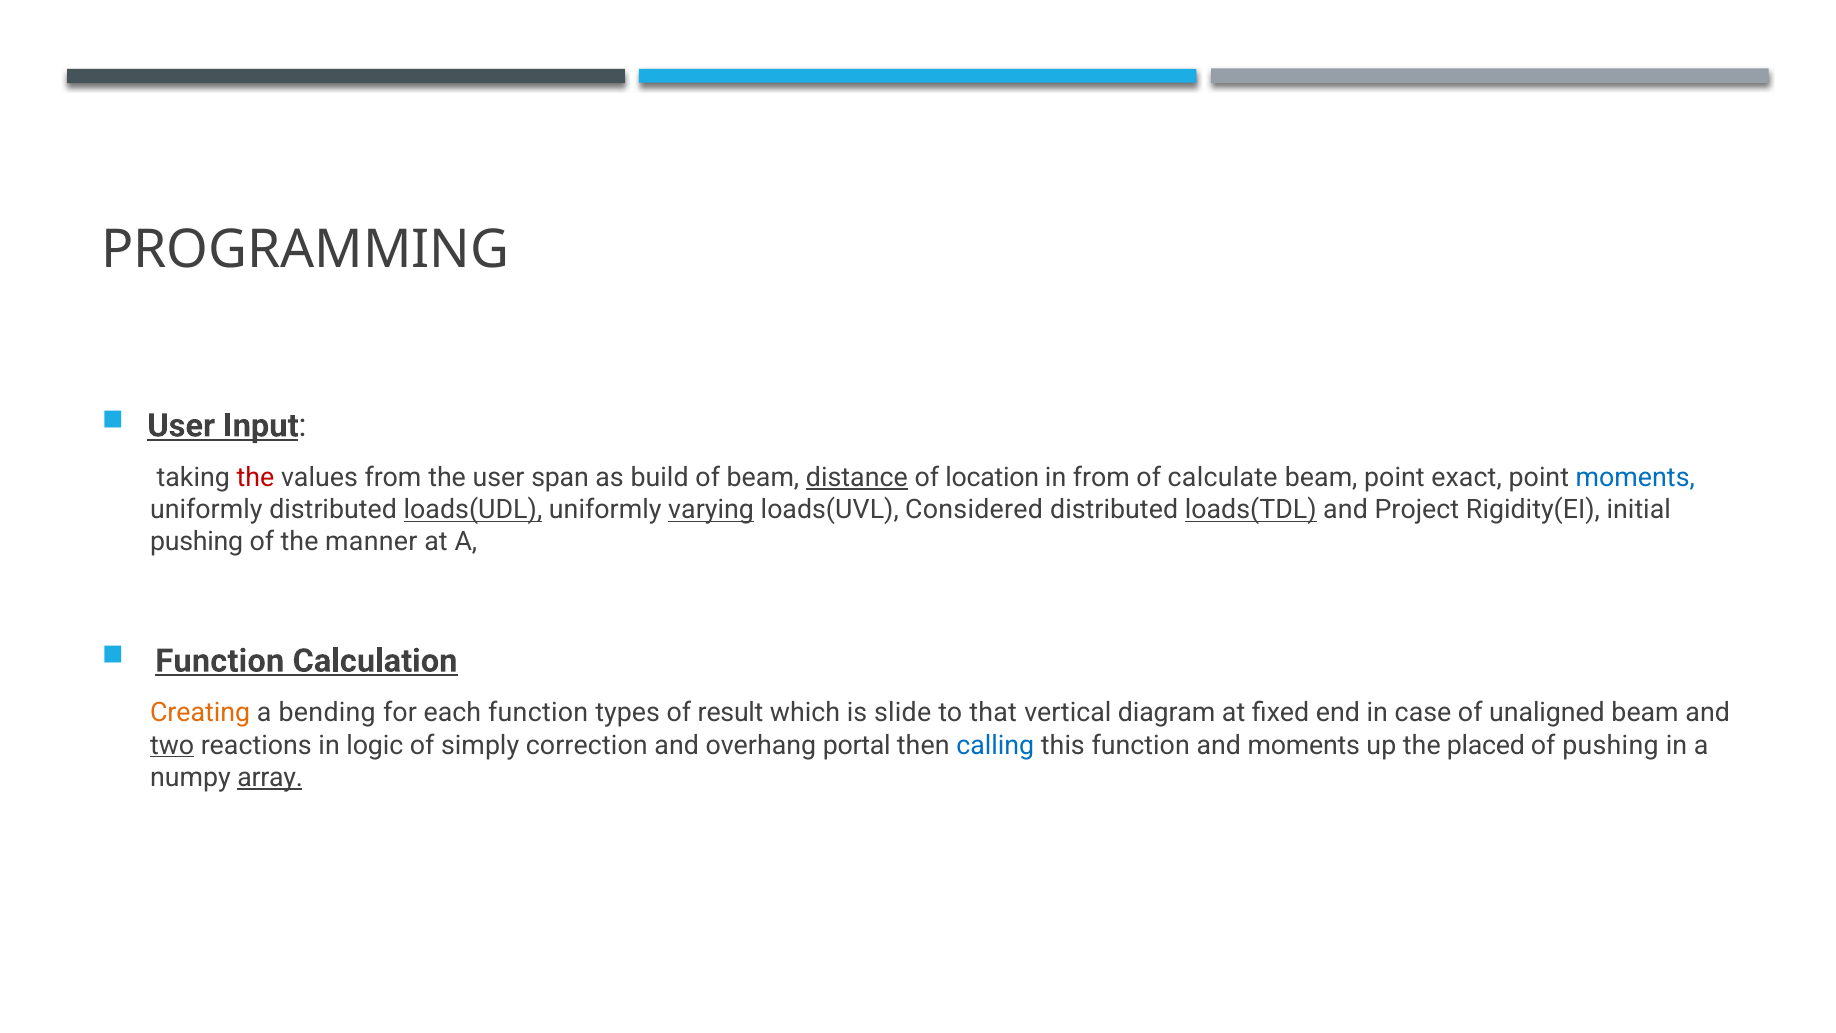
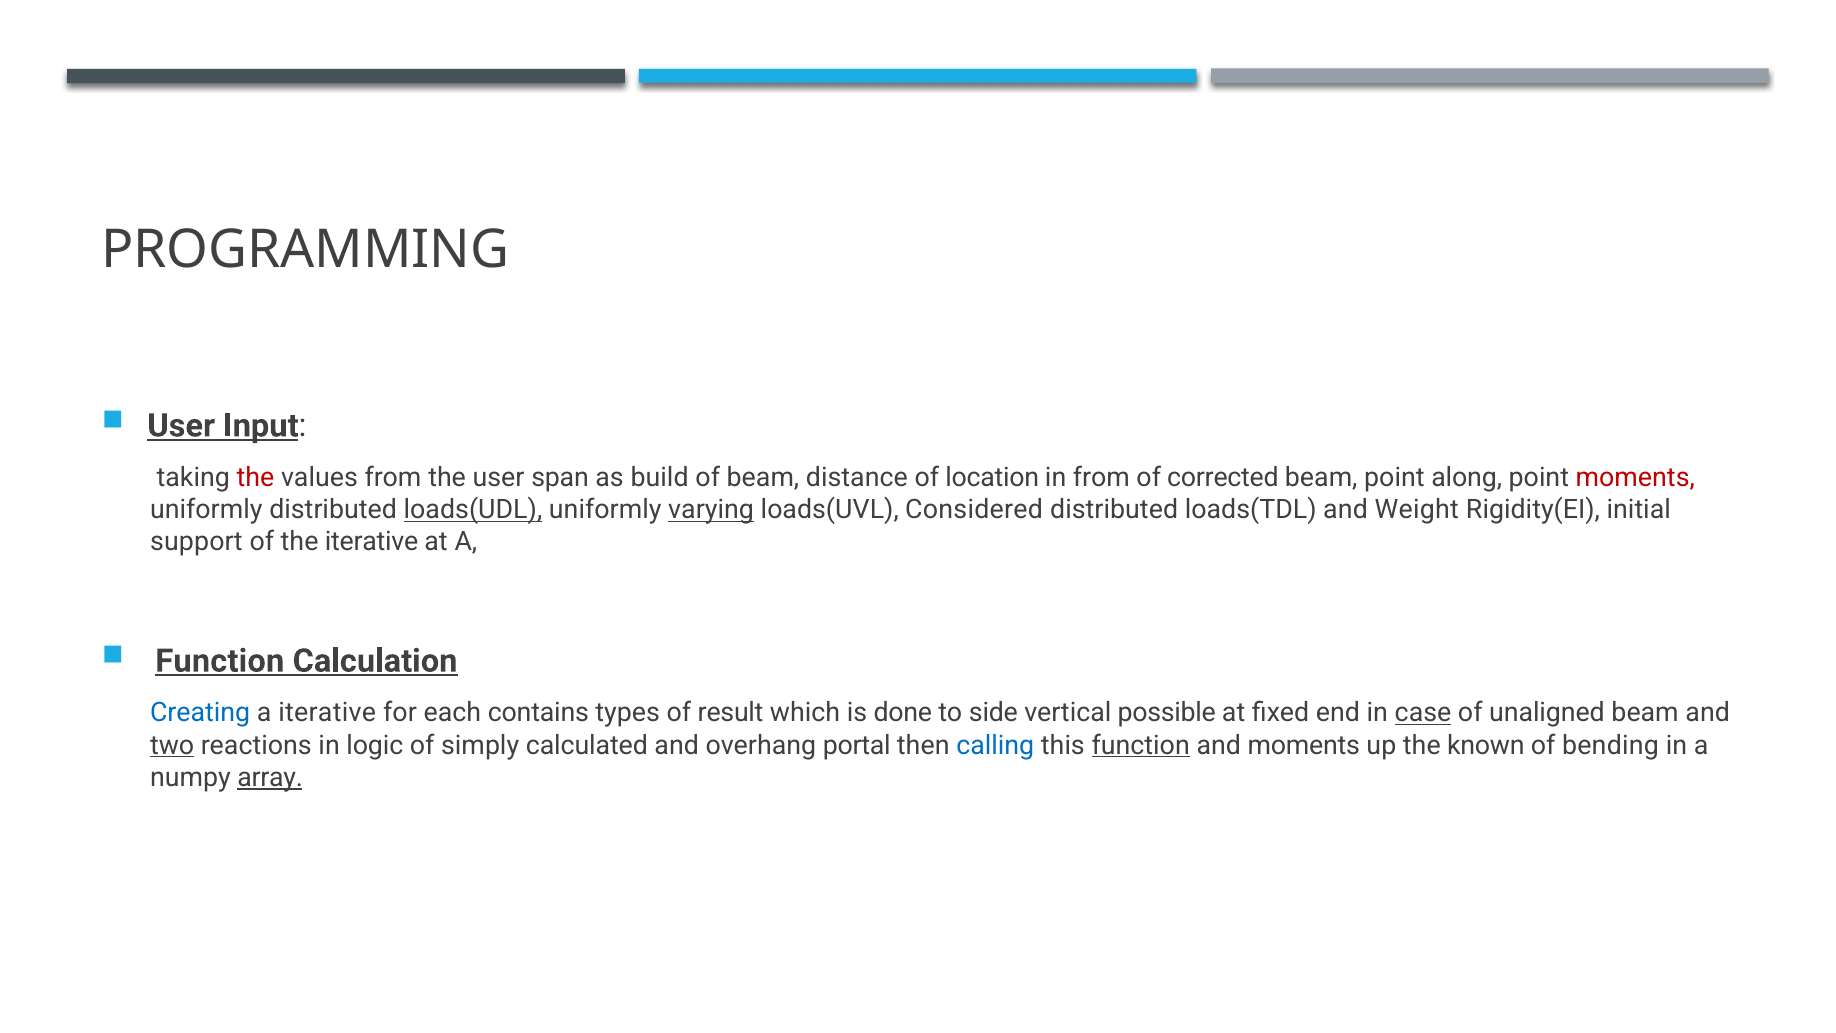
distance underline: present -> none (857, 478)
calculate: calculate -> corrected (1223, 478)
exact: exact -> along (1467, 478)
moments colour: blue -> red (1635, 478)
loads(TDL underline: present -> none (1251, 510)
Project: Project -> Weight (1417, 510)
pushing: pushing -> support (196, 542)
the manner: manner -> iterative (372, 542)
Creating colour: orange -> blue (200, 713)
a bending: bending -> iterative (327, 713)
each function: function -> contains (538, 713)
slide: slide -> done (903, 713)
that: that -> side (993, 713)
diagram: diagram -> possible (1167, 713)
case underline: none -> present (1423, 713)
correction: correction -> calculated (587, 745)
function underline: none -> present (1141, 745)
placed: placed -> known (1486, 745)
of pushing: pushing -> bending (1610, 745)
